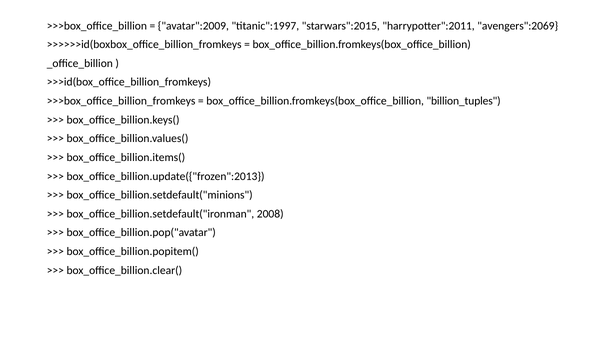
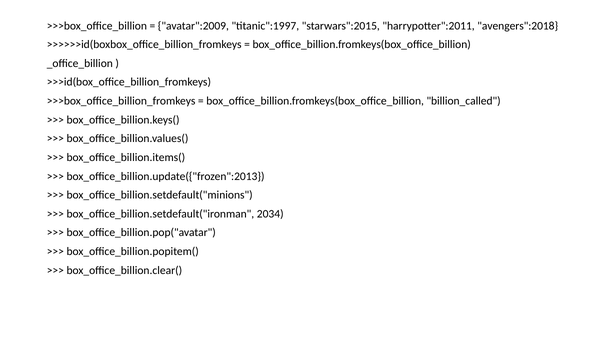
avengers":2069: avengers":2069 -> avengers":2018 (518, 26)
billion_tuples: billion_tuples -> billion_called (464, 101)
2008: 2008 -> 2034 (270, 214)
